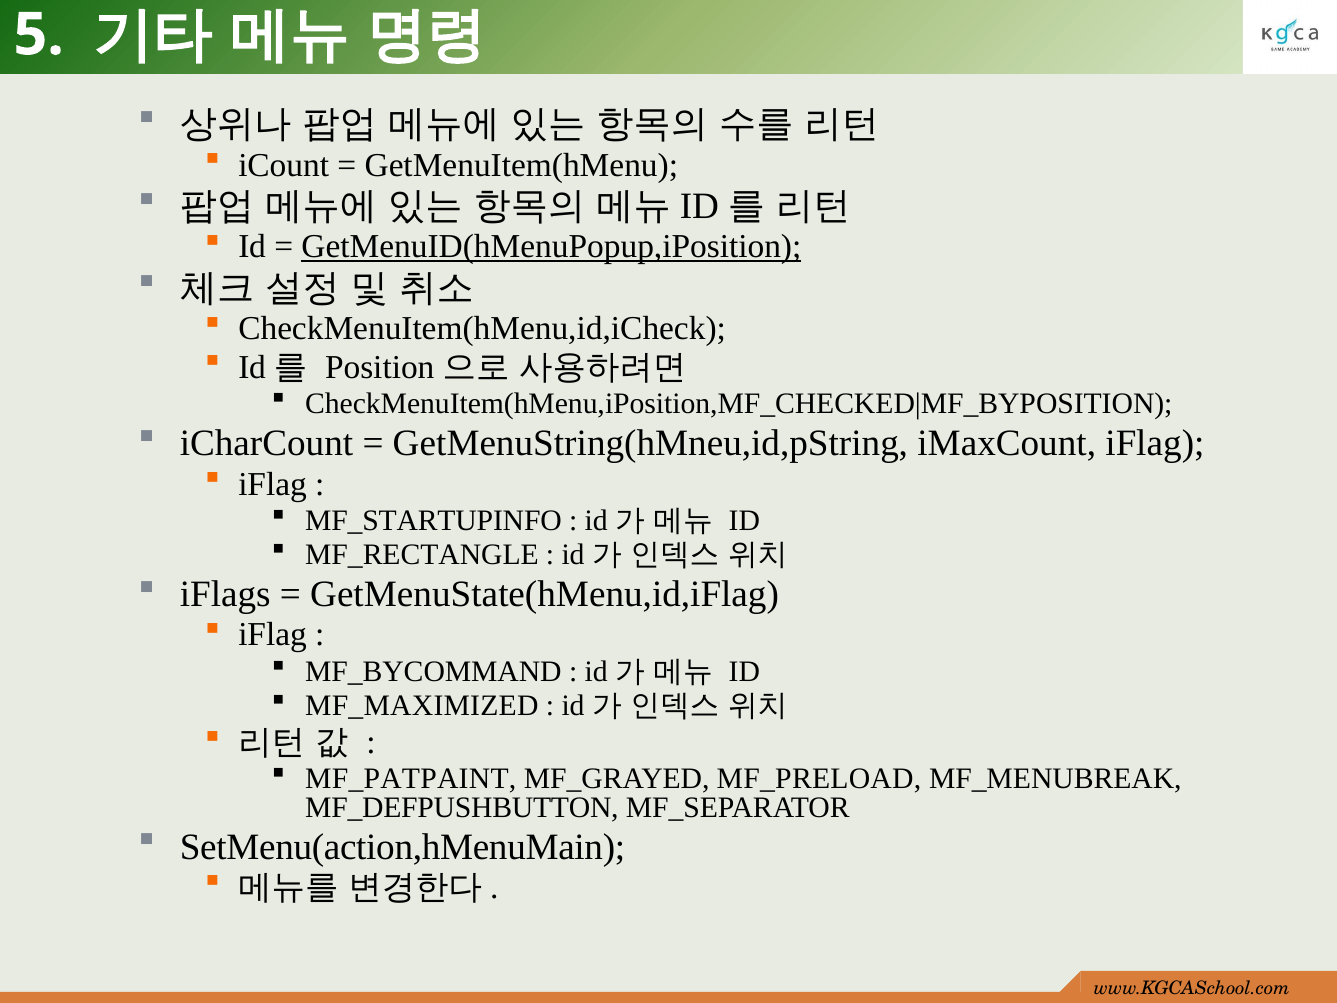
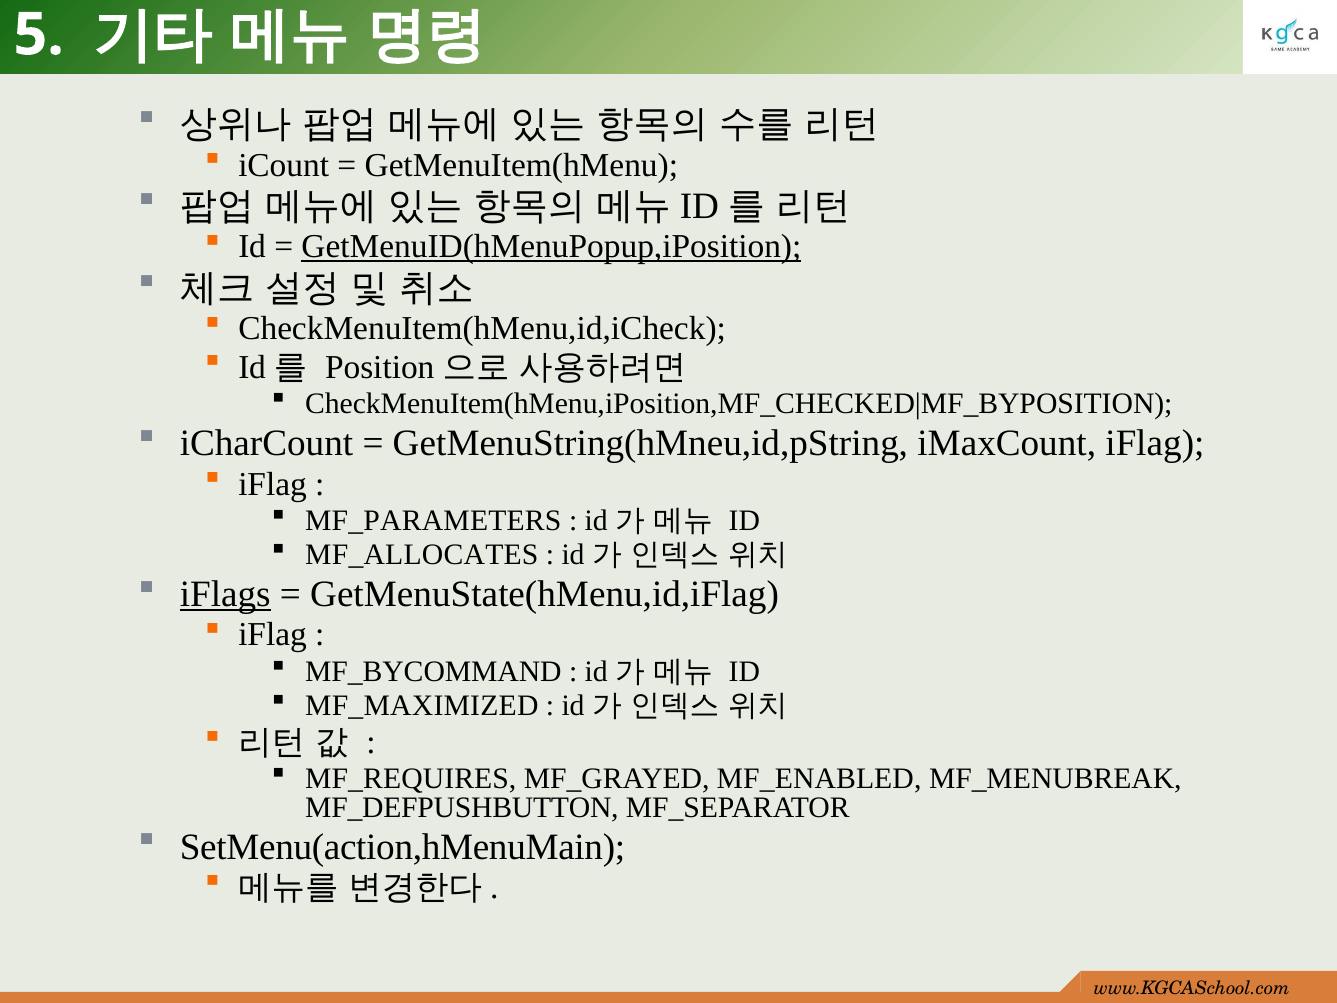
MF_STARTUPINFO: MF_STARTUPINFO -> MF_PARAMETERS (433, 520)
MF_RECTANGLE: MF_RECTANGLE -> MF_ALLOCATES (422, 555)
iFlags underline: none -> present (225, 594)
MF_PATPAINT: MF_PATPAINT -> MF_REQUIRES (411, 779)
MF_PRELOAD: MF_PRELOAD -> MF_ENABLED (819, 779)
